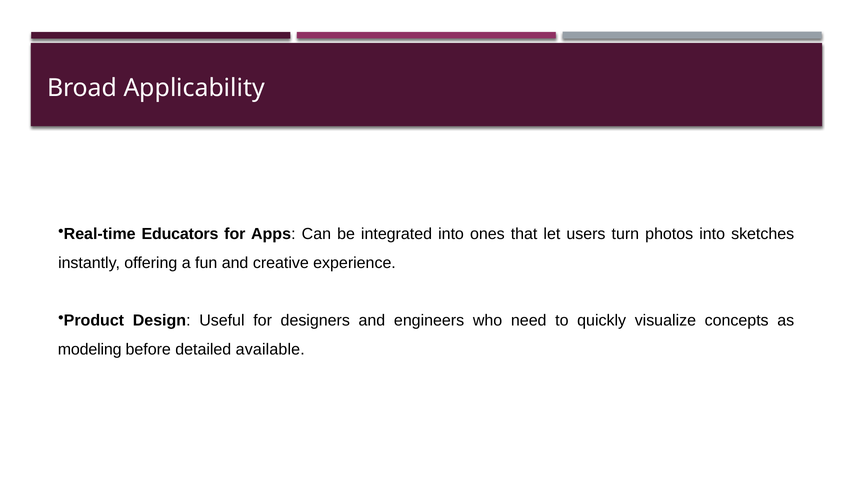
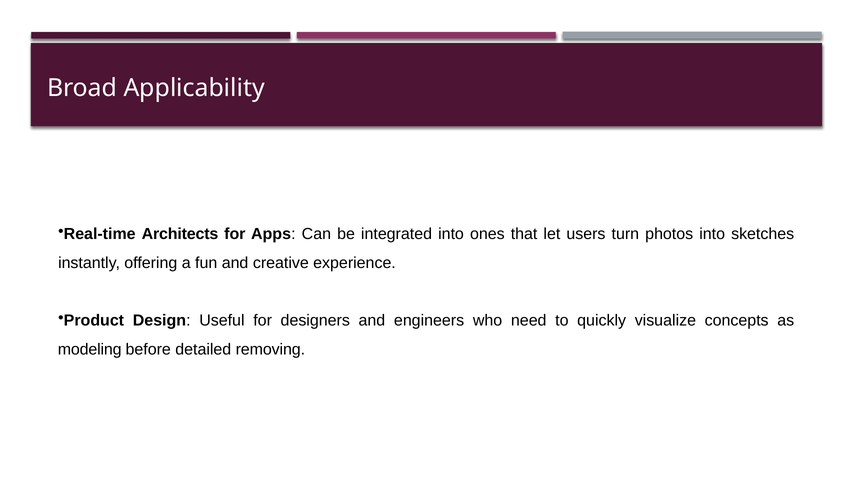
Educators: Educators -> Architects (180, 234)
available: available -> removing (270, 349)
